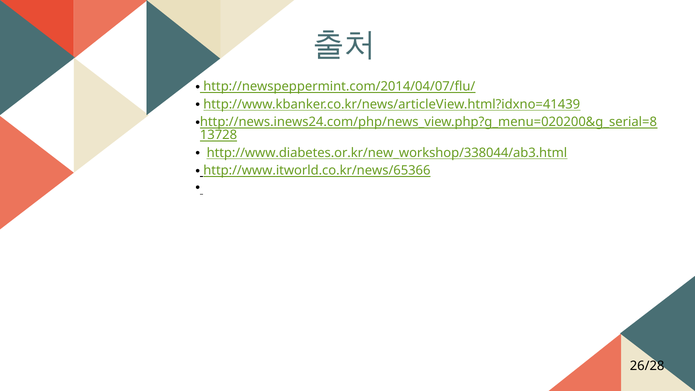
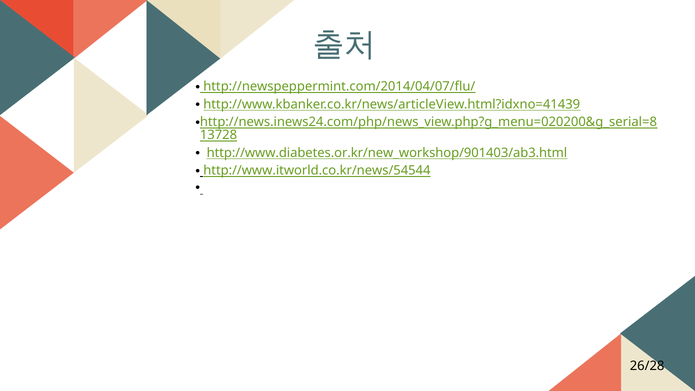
http://www.diabetes.or.kr/new_workshop/338044/ab3.html: http://www.diabetes.or.kr/new_workshop/338044/ab3.html -> http://www.diabetes.or.kr/new_workshop/901403/ab3.html (387, 153)
http://www.itworld.co.kr/news/65366: http://www.itworld.co.kr/news/65366 -> http://www.itworld.co.kr/news/54544 (317, 171)
